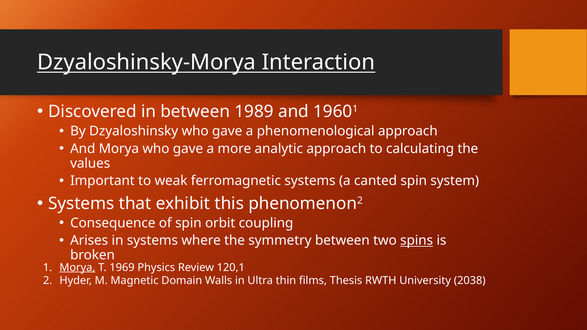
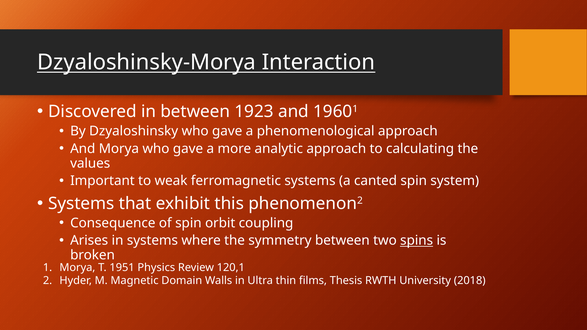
1989: 1989 -> 1923 (254, 112)
Morya underline: present -> none (77, 268)
1969: 1969 -> 1951 (122, 268)
2038: 2038 -> 2018 (470, 281)
